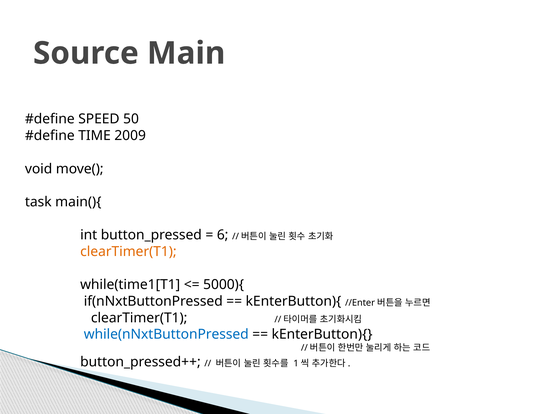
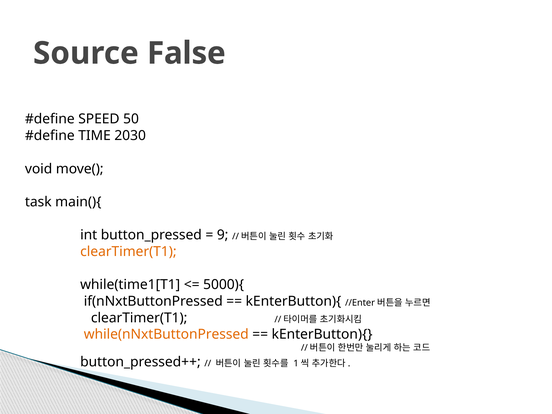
Main: Main -> False (186, 53)
2009: 2009 -> 2030 (130, 136)
6: 6 -> 9 (223, 235)
while(nNxtButtonPressed colour: blue -> orange (166, 334)
